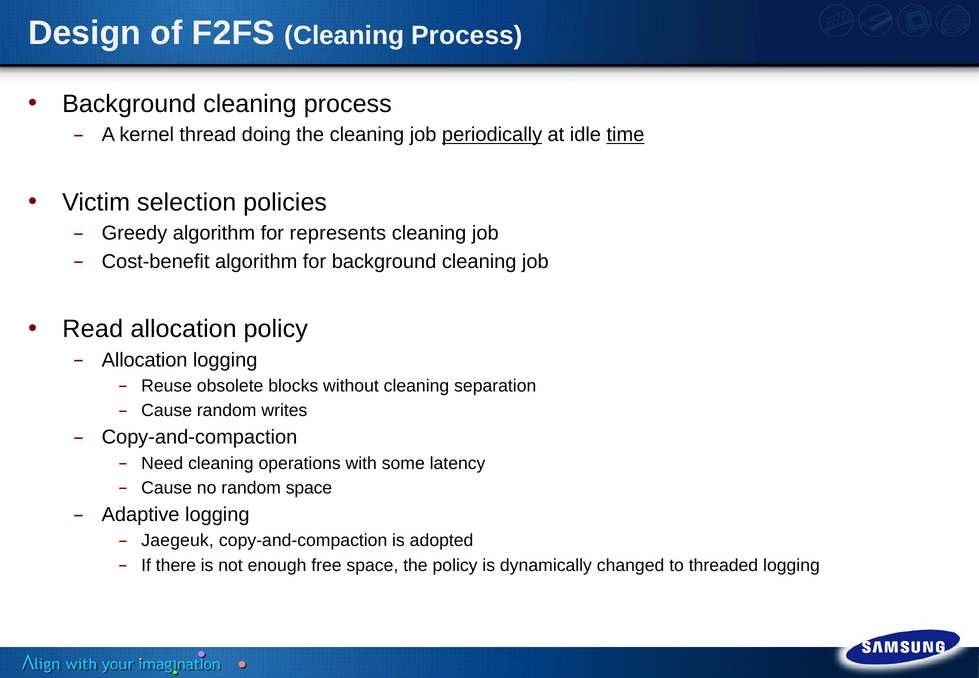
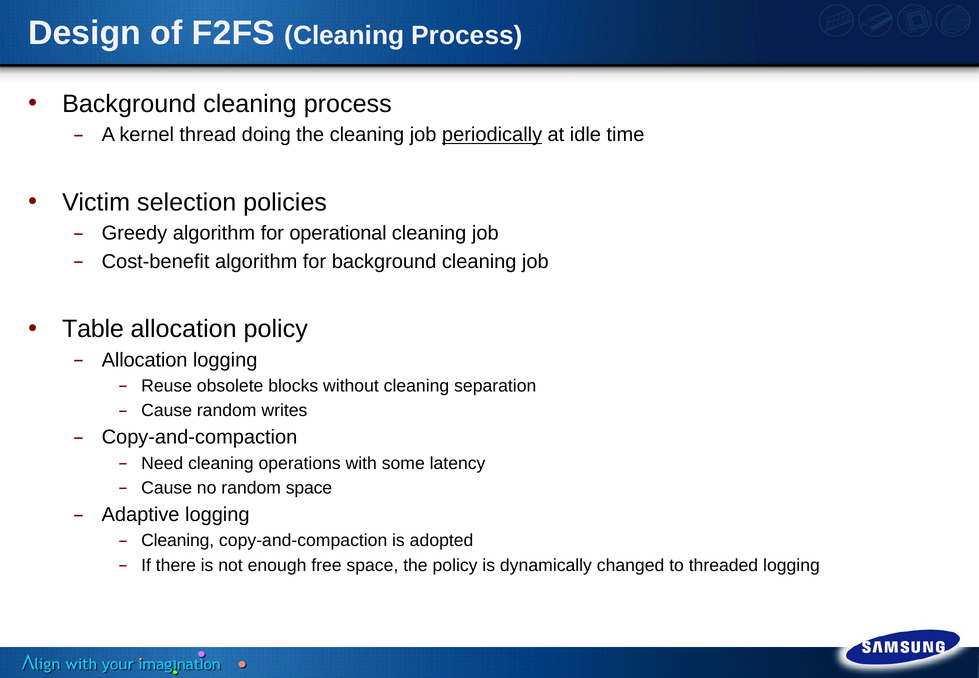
time underline: present -> none (625, 135)
represents: represents -> operational (338, 233)
Read: Read -> Table (93, 329)
Jaegeuk: Jaegeuk -> Cleaning (178, 541)
